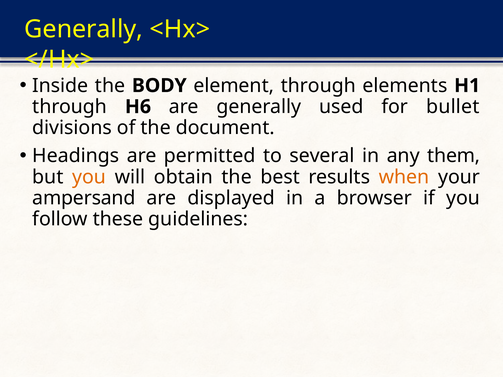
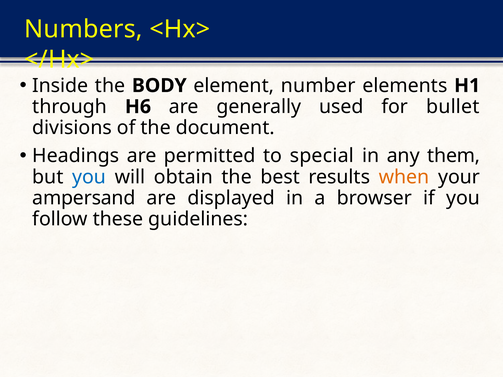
Generally: Generally -> Numbers (84, 29)
element through: through -> number (318, 86)
several: several -> special (322, 156)
you colour: orange -> blue (89, 177)
